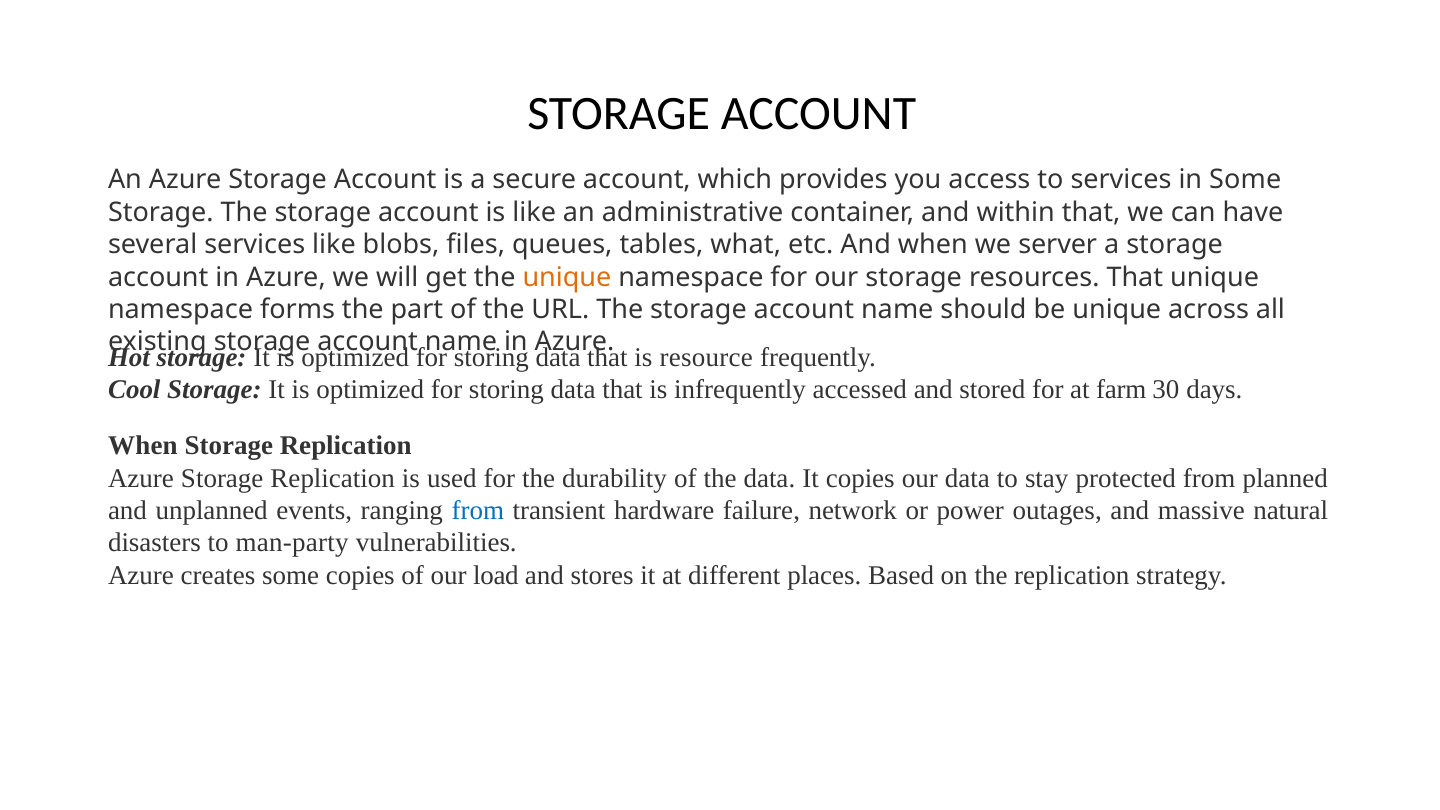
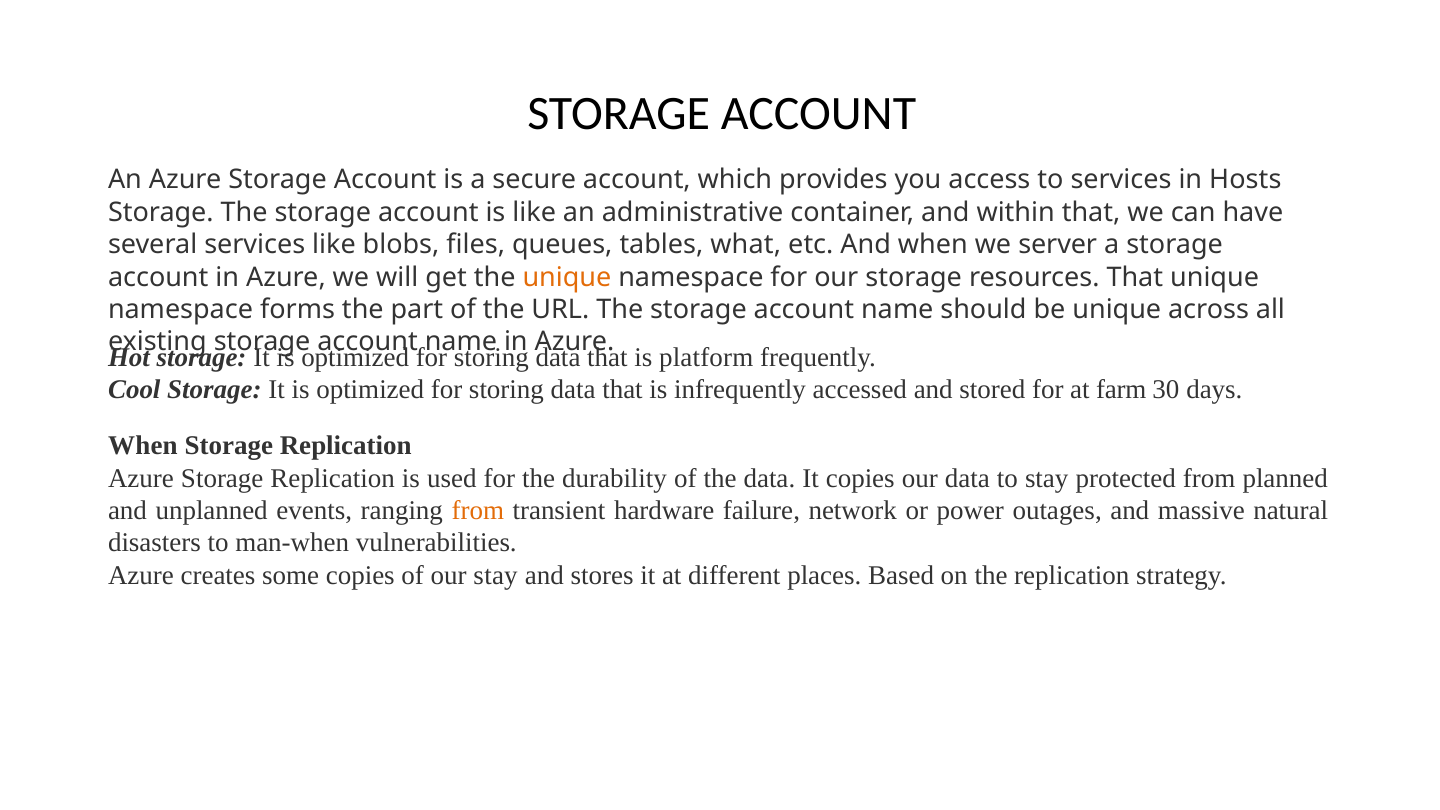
in Some: Some -> Hosts (1245, 180)
resource: resource -> platform (706, 357)
from colour: blue -> orange (478, 511)
man-party: man-party -> man-when (292, 543)
our load: load -> stay (496, 575)
